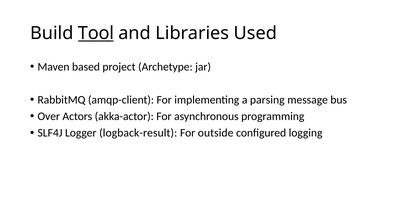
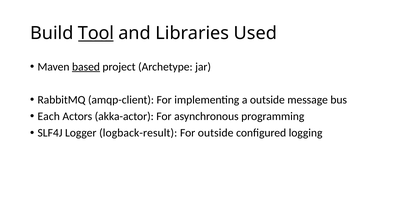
based underline: none -> present (86, 67)
a parsing: parsing -> outside (267, 100)
Over: Over -> Each (49, 116)
